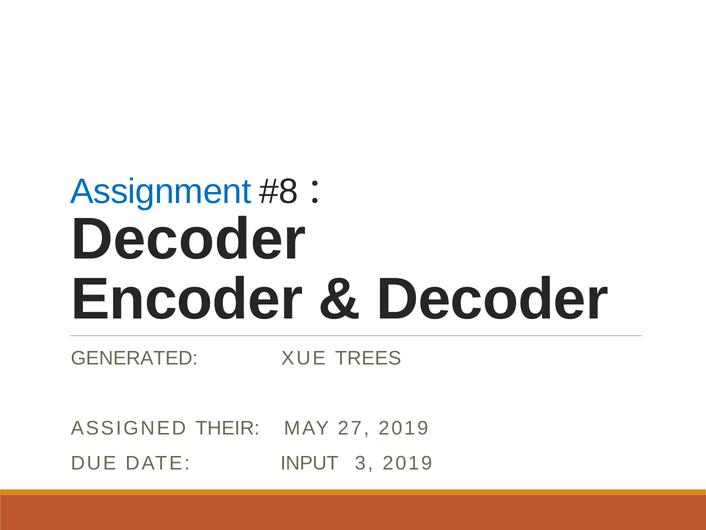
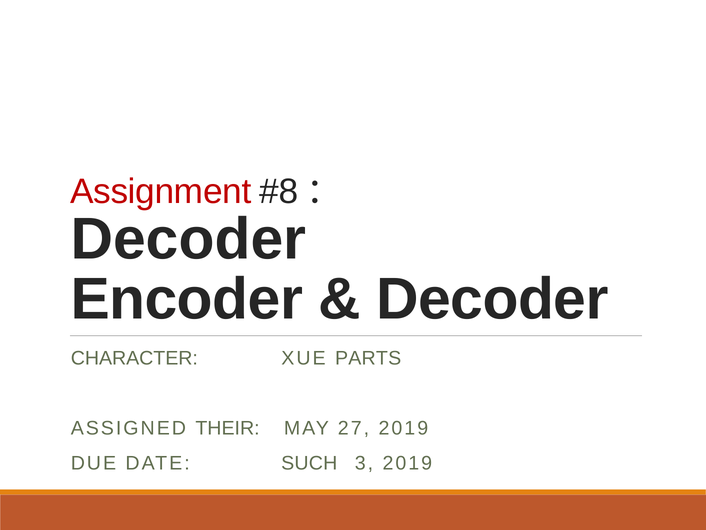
Assignment colour: blue -> red (161, 192)
GENERATED: GENERATED -> CHARACTER (134, 358)
TREES: TREES -> PARTS (368, 358)
INPUT: INPUT -> SUCH (309, 463)
